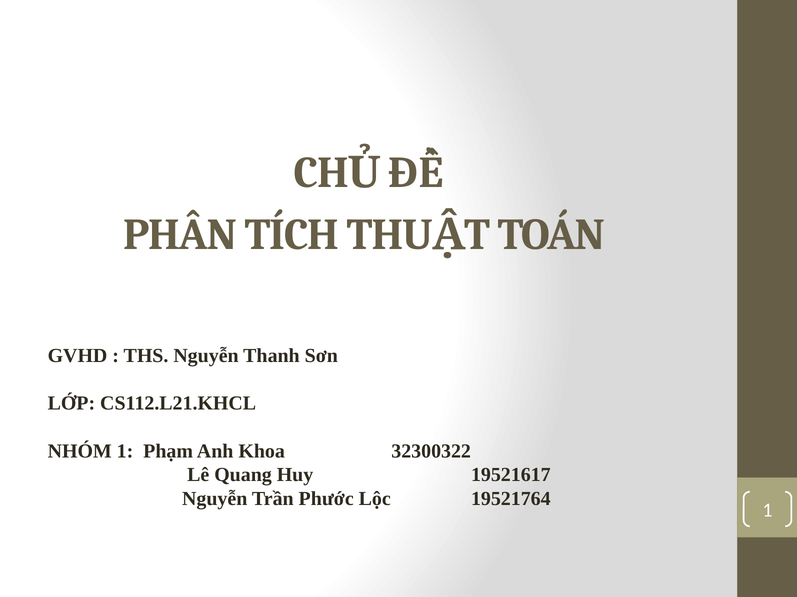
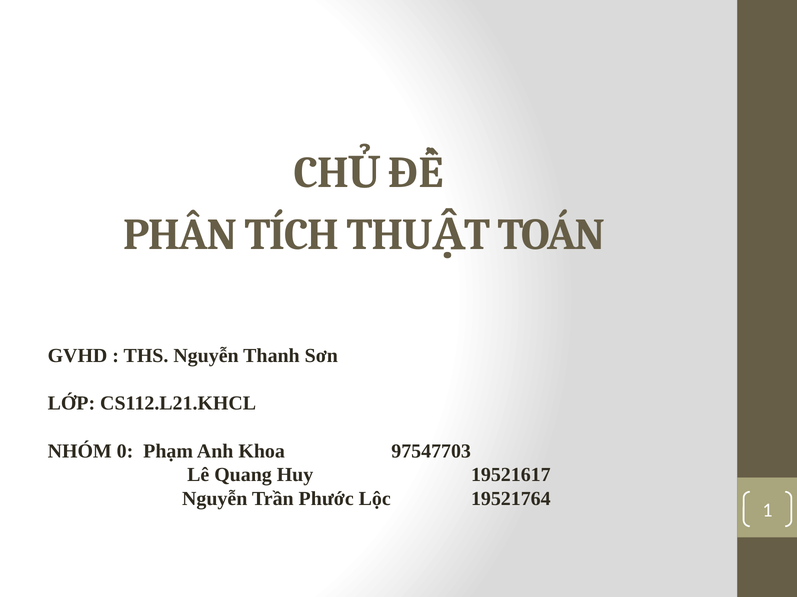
NHÓM 1: 1 -> 0 (125, 452)
32300322: 32300322 -> 97547703 (431, 452)
